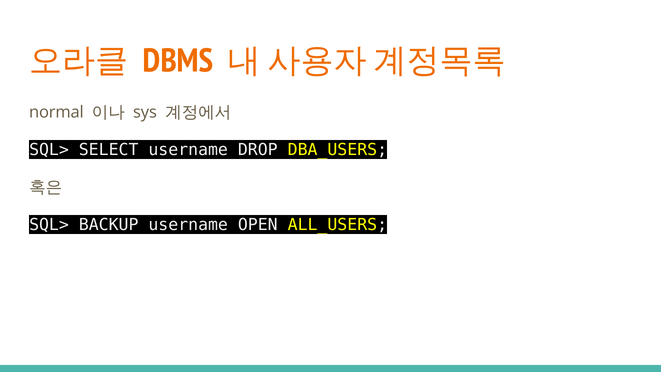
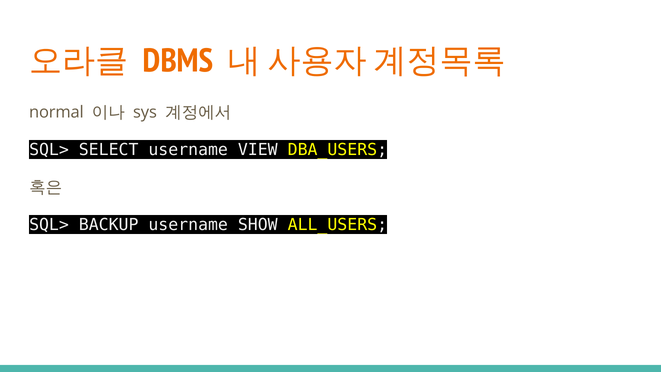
DROP: DROP -> VIEW (258, 150)
OPEN: OPEN -> SHOW (258, 225)
